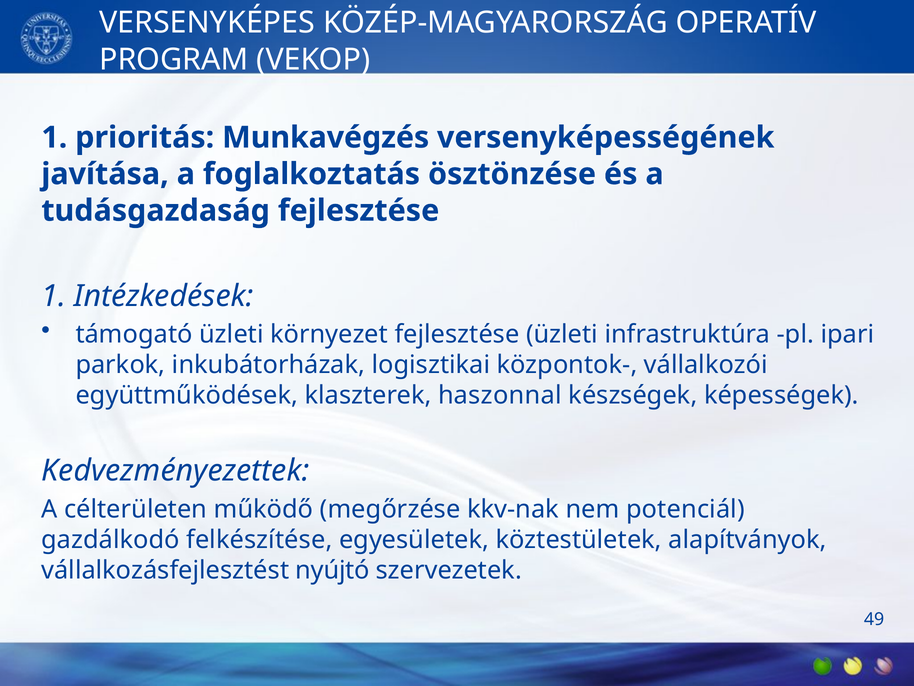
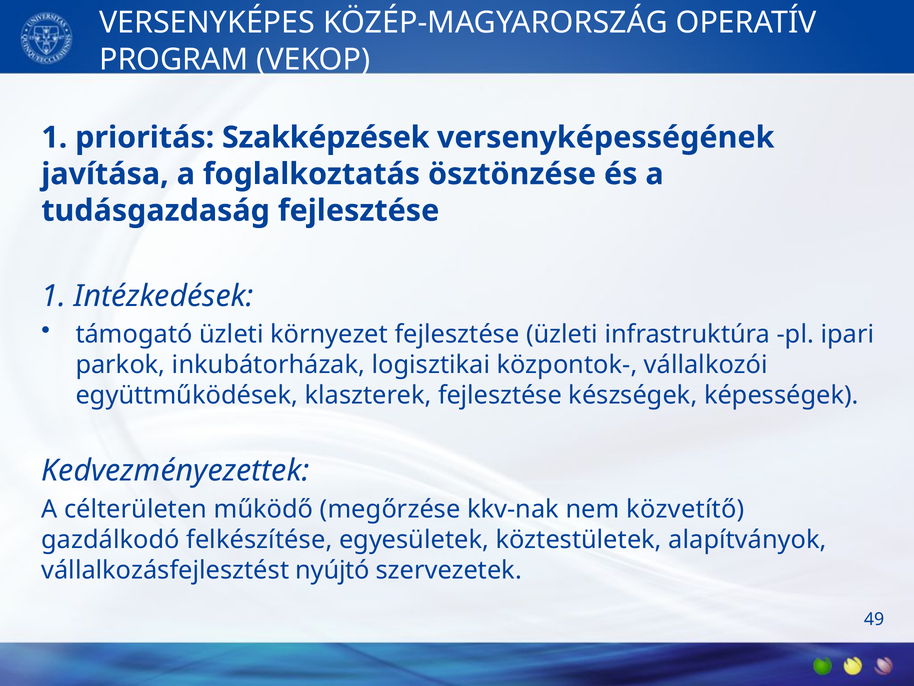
Munkavégzés: Munkavégzés -> Szakképzések (326, 137)
klaszterek haszonnal: haszonnal -> fejlesztése (500, 395)
potenciál: potenciál -> közvetítő (685, 509)
